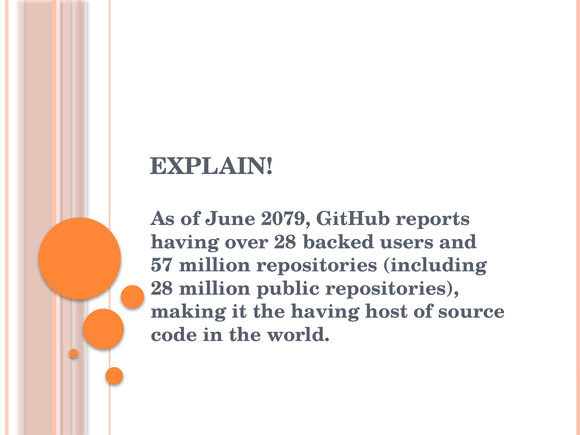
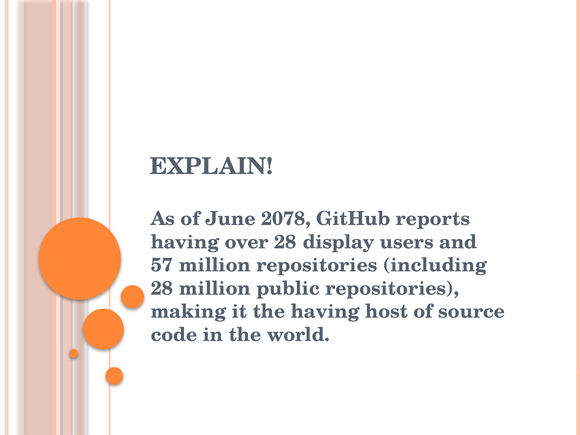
2079: 2079 -> 2078 (286, 219)
backed: backed -> display (339, 242)
